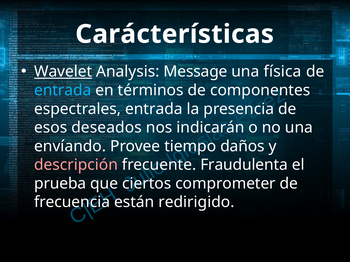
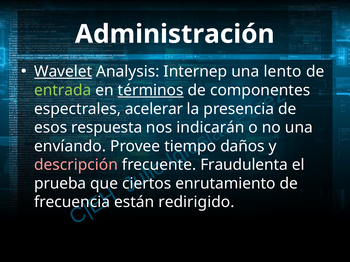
Carácterísticas: Carácterísticas -> Administración (175, 34)
Message: Message -> Internep (195, 72)
física: física -> lento (283, 72)
entrada colour: light blue -> light green (63, 90)
términos underline: none -> present (151, 90)
espectrales entrada: entrada -> acelerar (154, 109)
deseados: deseados -> respuesta (107, 128)
comprometer: comprometer -> enrutamiento (225, 184)
